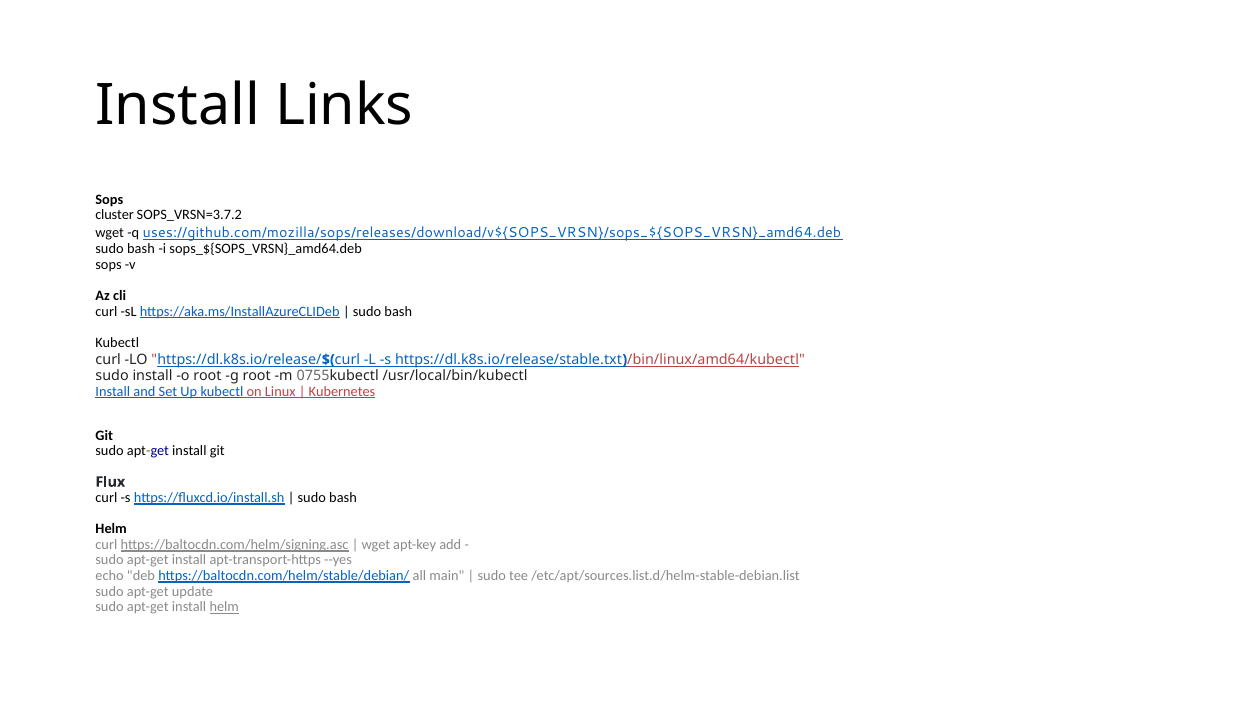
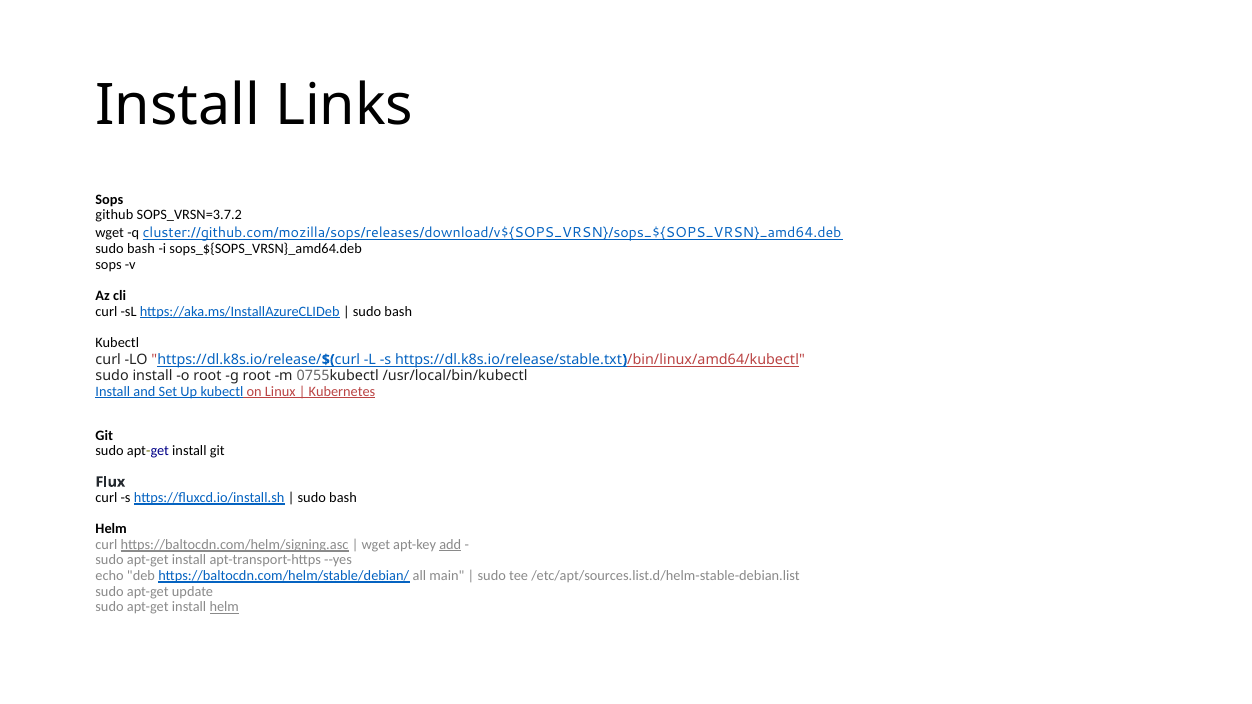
cluster: cluster -> github (114, 215)
uses://github.com/mozilla/sops/releases/download/v${SOPS_VRSN}/sops_${SOPS_VRSN}_amd64.deb: uses://github.com/mozilla/sops/releases/download/v${SOPS_VRSN}/sops_${SOPS_VRSN}_amd64.deb -> cluster://github.com/mozilla/sops/releases/download/v${SOPS_VRSN}/sops_${SOPS_VRSN}_amd64.deb (492, 233)
add underline: none -> present (450, 545)
